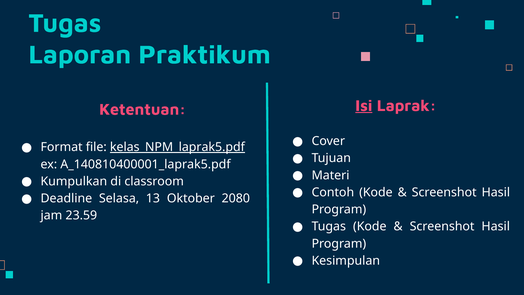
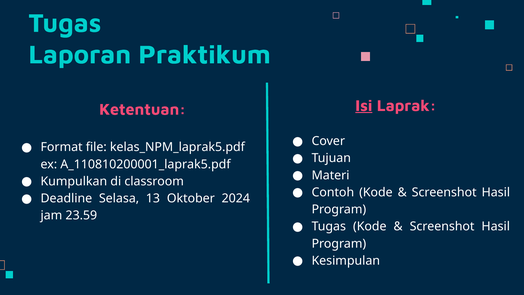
kelas_NPM_laprak5.pdf underline: present -> none (177, 147)
A_140810400001_laprak5.pdf: A_140810400001_laprak5.pdf -> A_110810200001_laprak5.pdf (146, 164)
2080: 2080 -> 2024 (236, 198)
